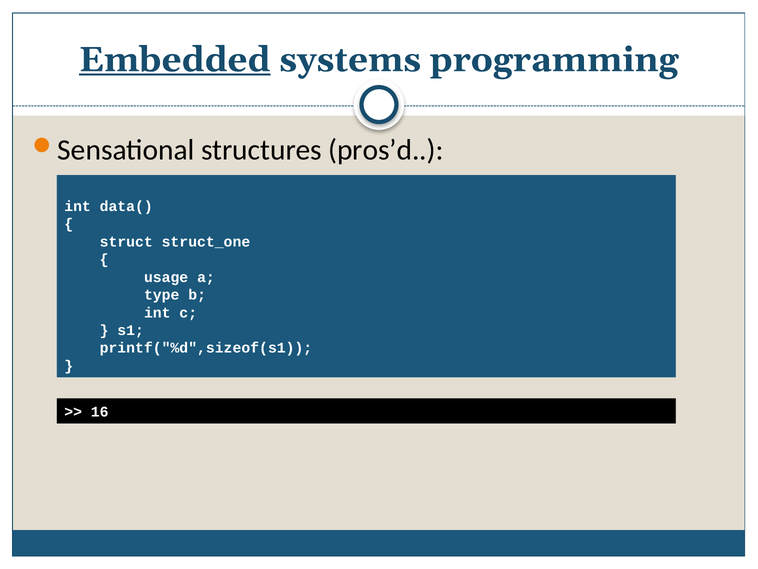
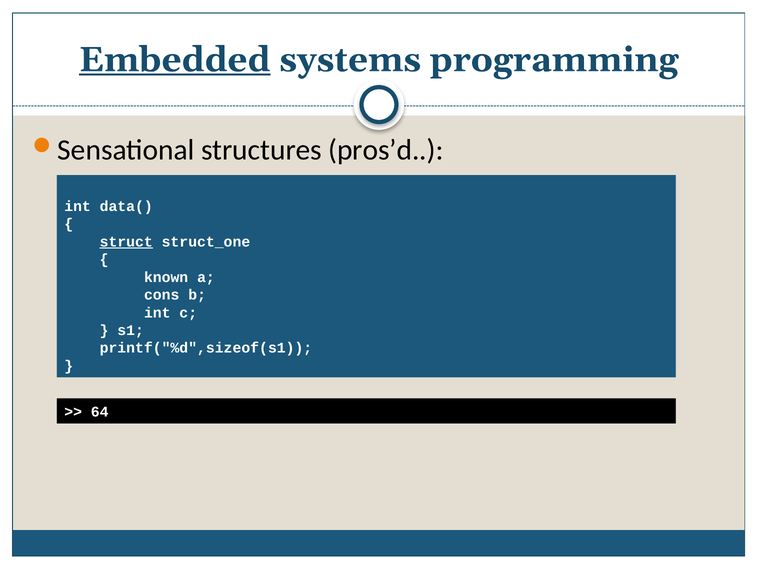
struct underline: none -> present (126, 242)
usage: usage -> known (166, 277)
type: type -> cons (162, 295)
16: 16 -> 64 (100, 412)
